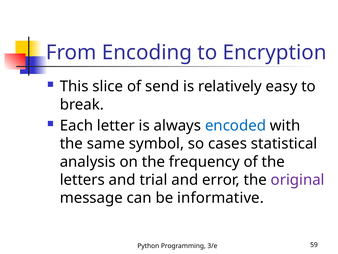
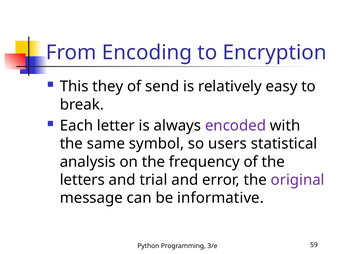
slice: slice -> they (108, 86)
encoded colour: blue -> purple (236, 125)
cases: cases -> users (228, 143)
